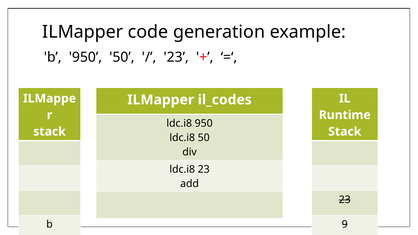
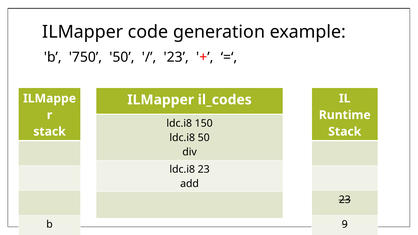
b 950: 950 -> 750 (85, 57)
ldc.i8 950: 950 -> 150 (204, 124)
